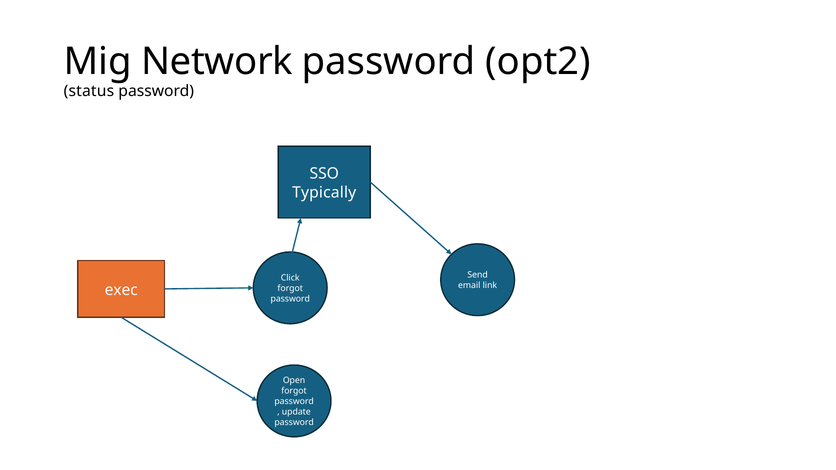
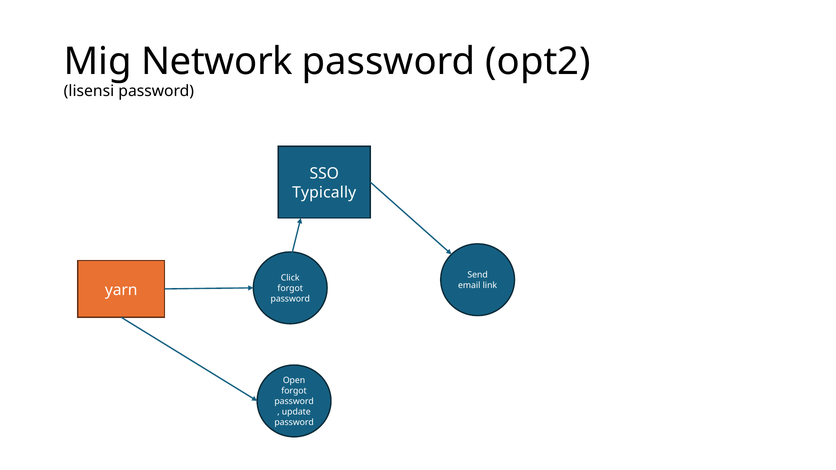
status: status -> lisensi (89, 91)
exec: exec -> yarn (121, 290)
